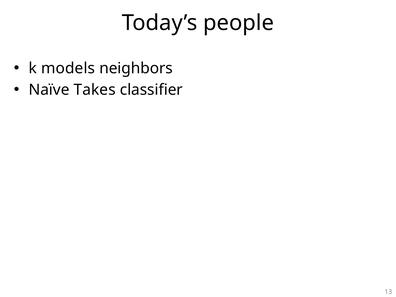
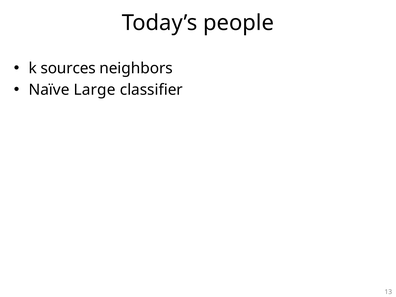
models: models -> sources (68, 68)
Takes: Takes -> Large (95, 90)
